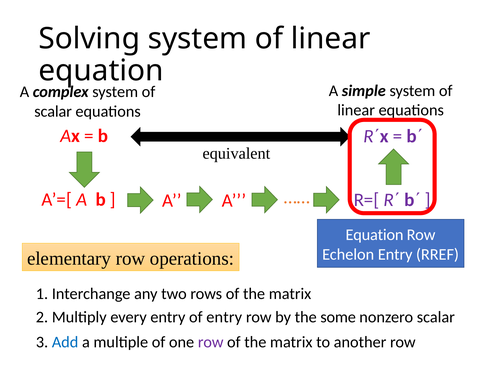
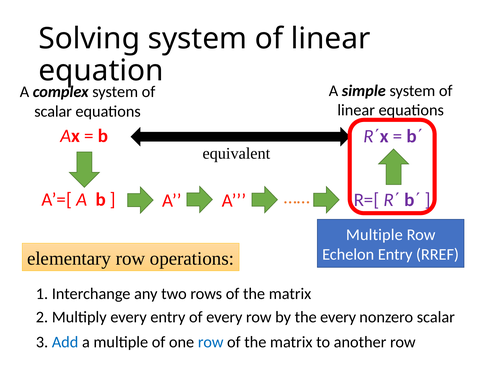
Equation: Equation -> Multiple (374, 235)
of entry: entry -> every (224, 317)
the some: some -> every (338, 317)
row colour: purple -> blue (211, 342)
